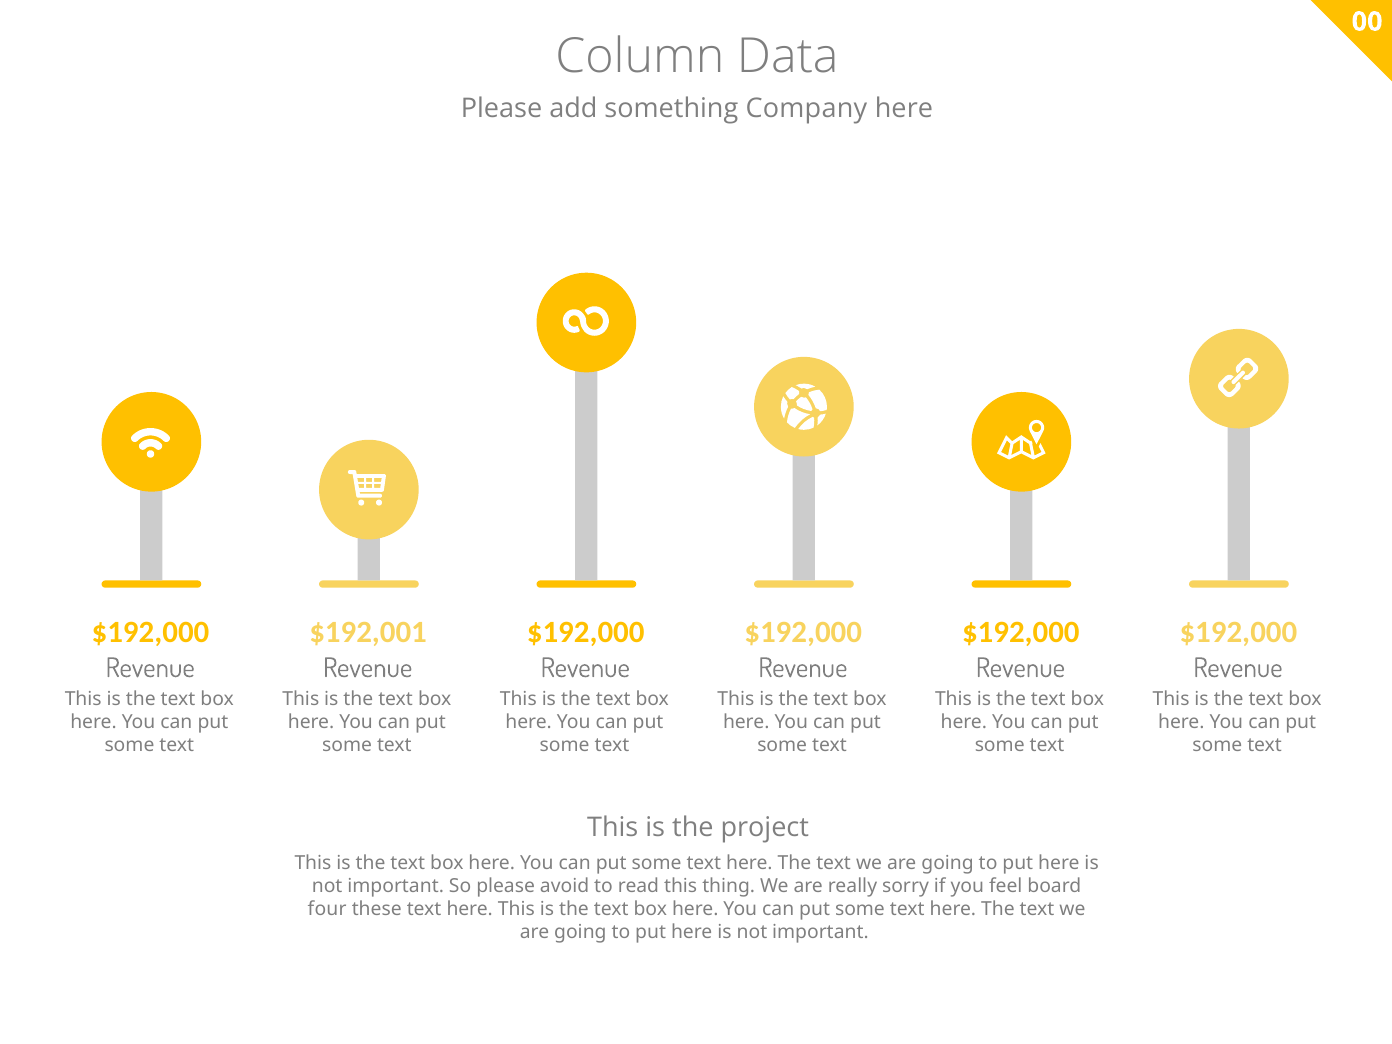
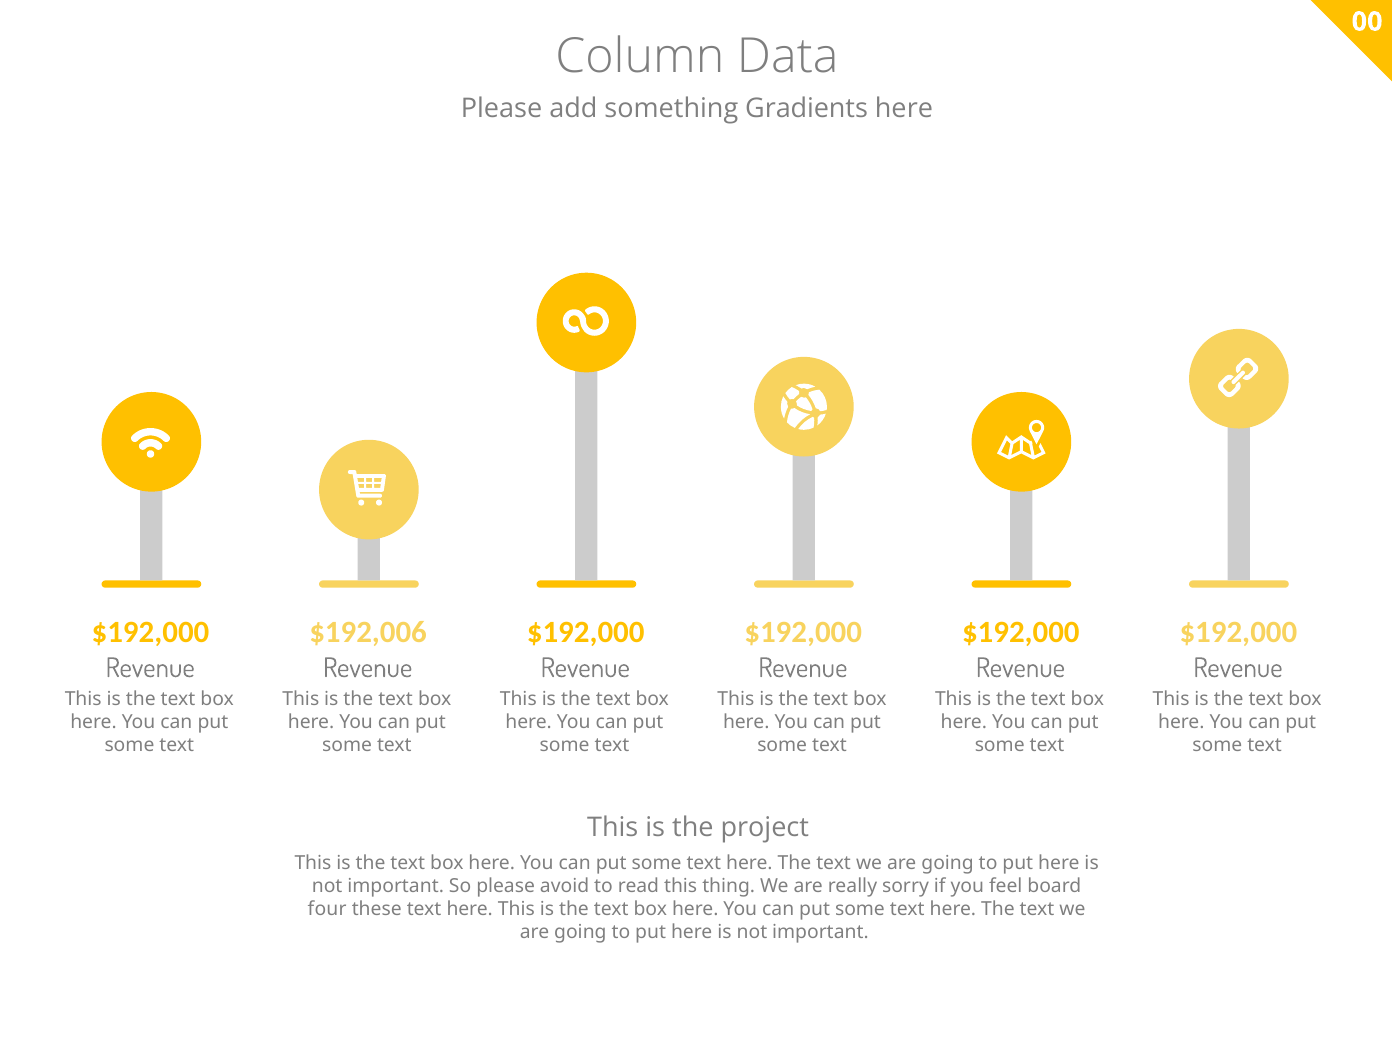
Company: Company -> Gradients (807, 108)
$192,001: $192,001 -> $192,006 (368, 632)
